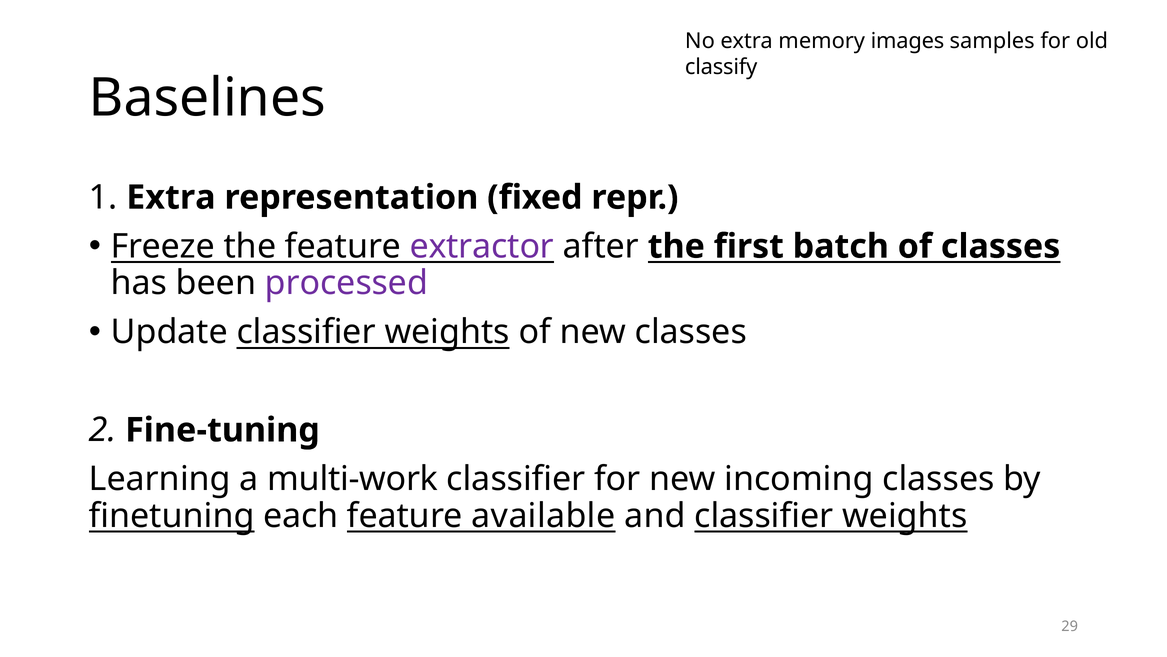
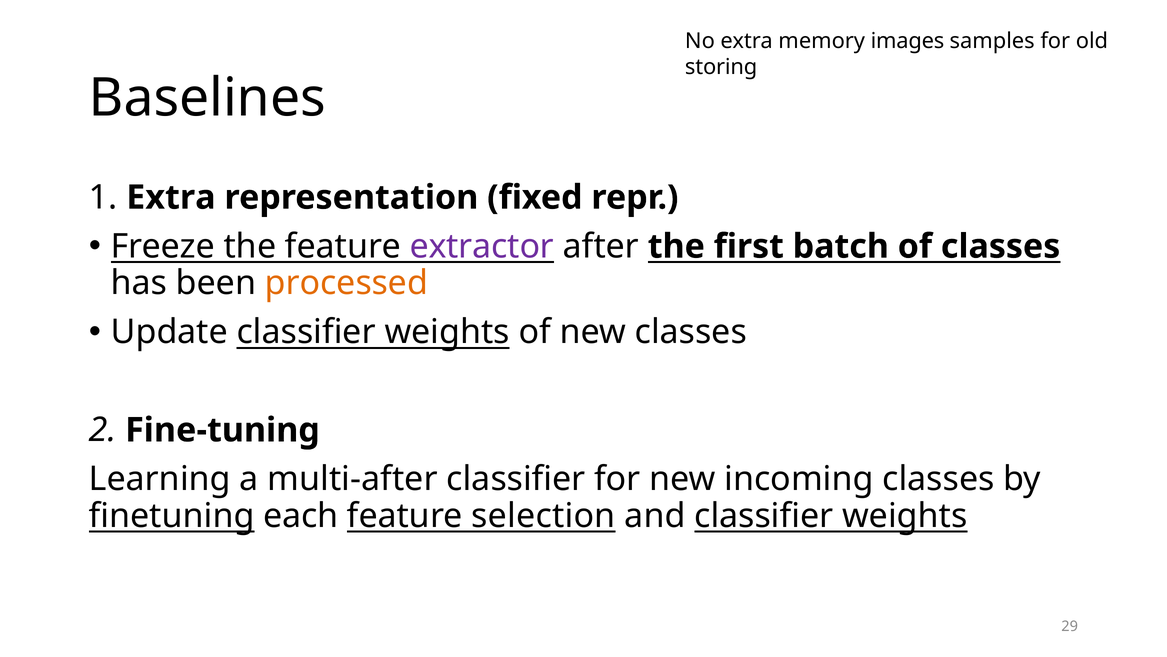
classify: classify -> storing (721, 67)
processed colour: purple -> orange (346, 283)
multi-work: multi-work -> multi-after (352, 479)
available: available -> selection (543, 515)
